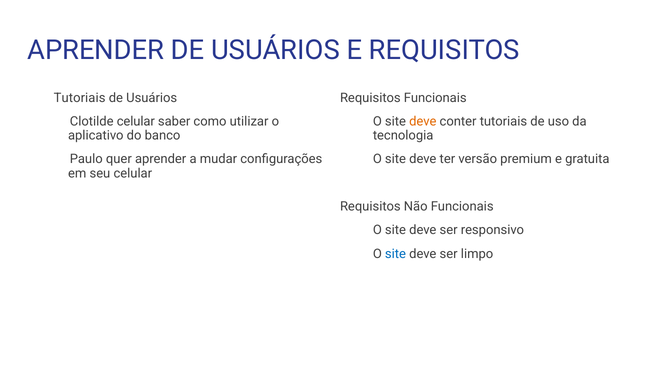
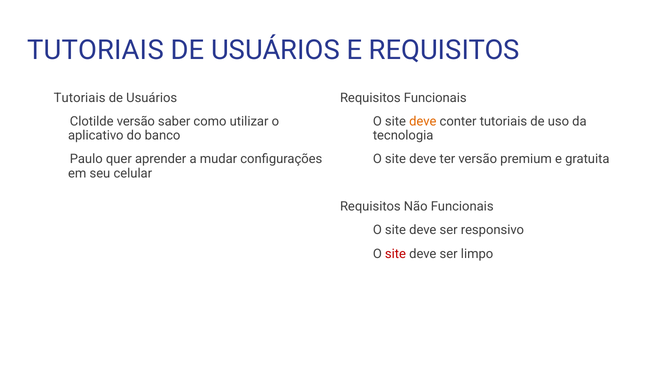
APRENDER: APRENDER -> TUTORIAIS (96, 50)
celular: celular -> versão (136, 122)
site colour: blue -> red (395, 254)
